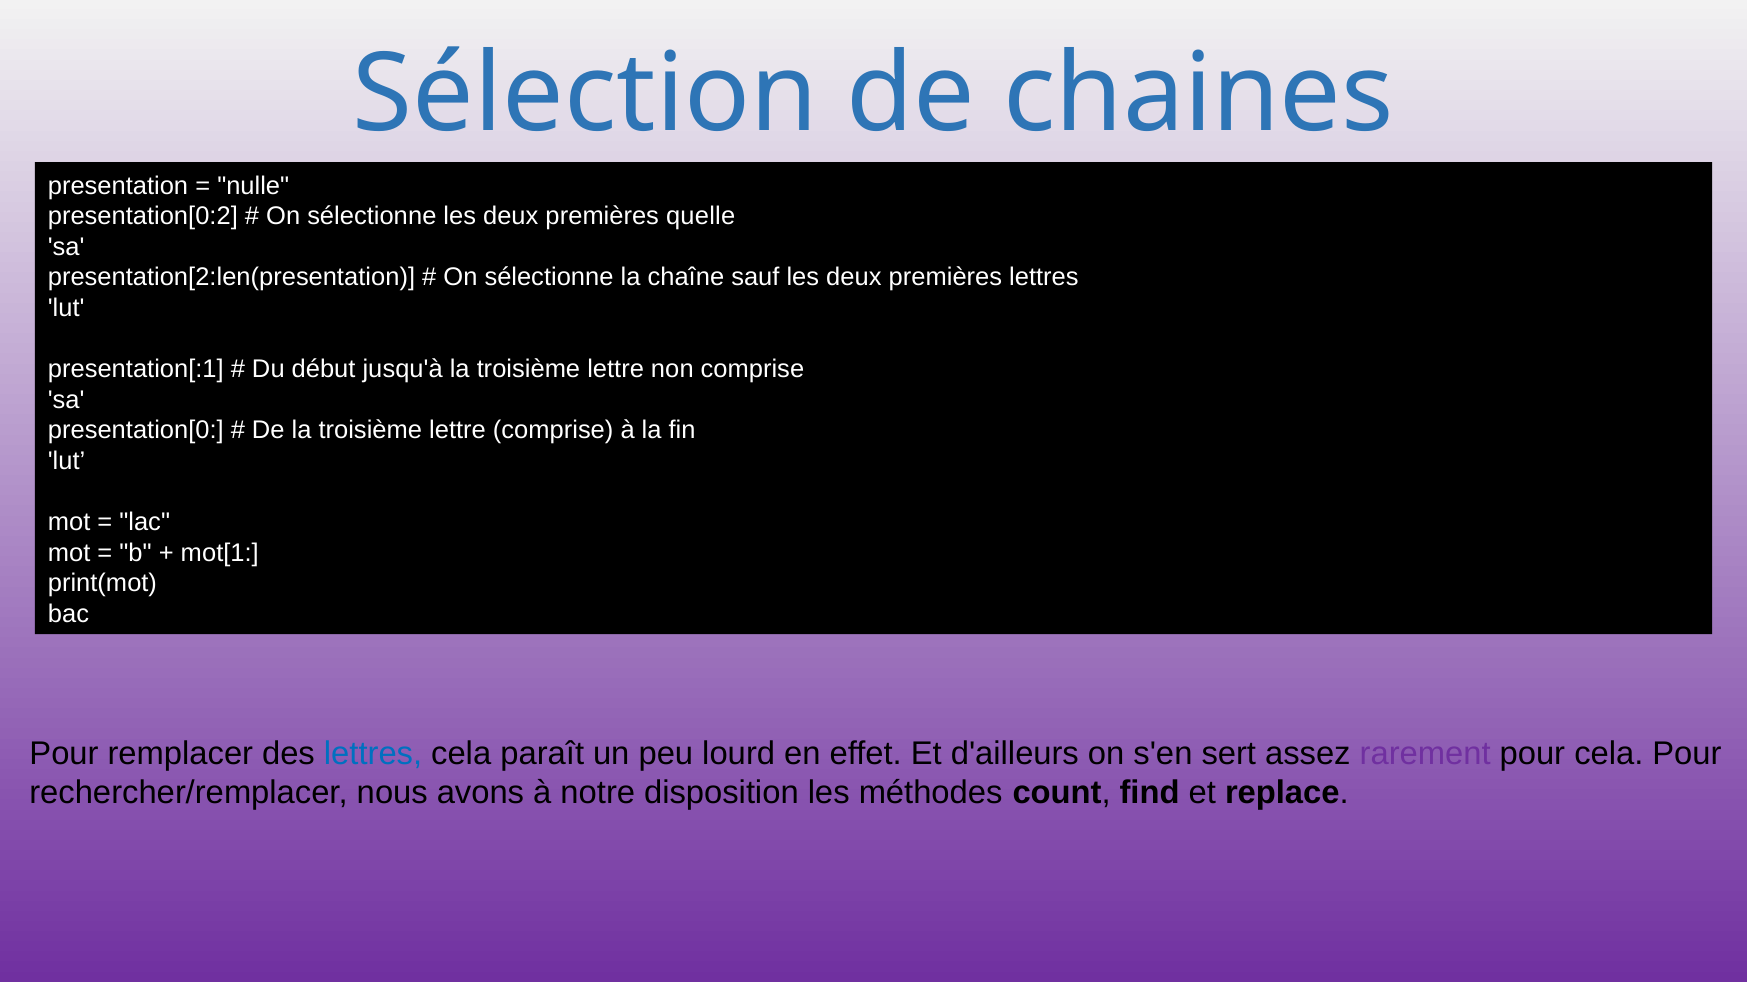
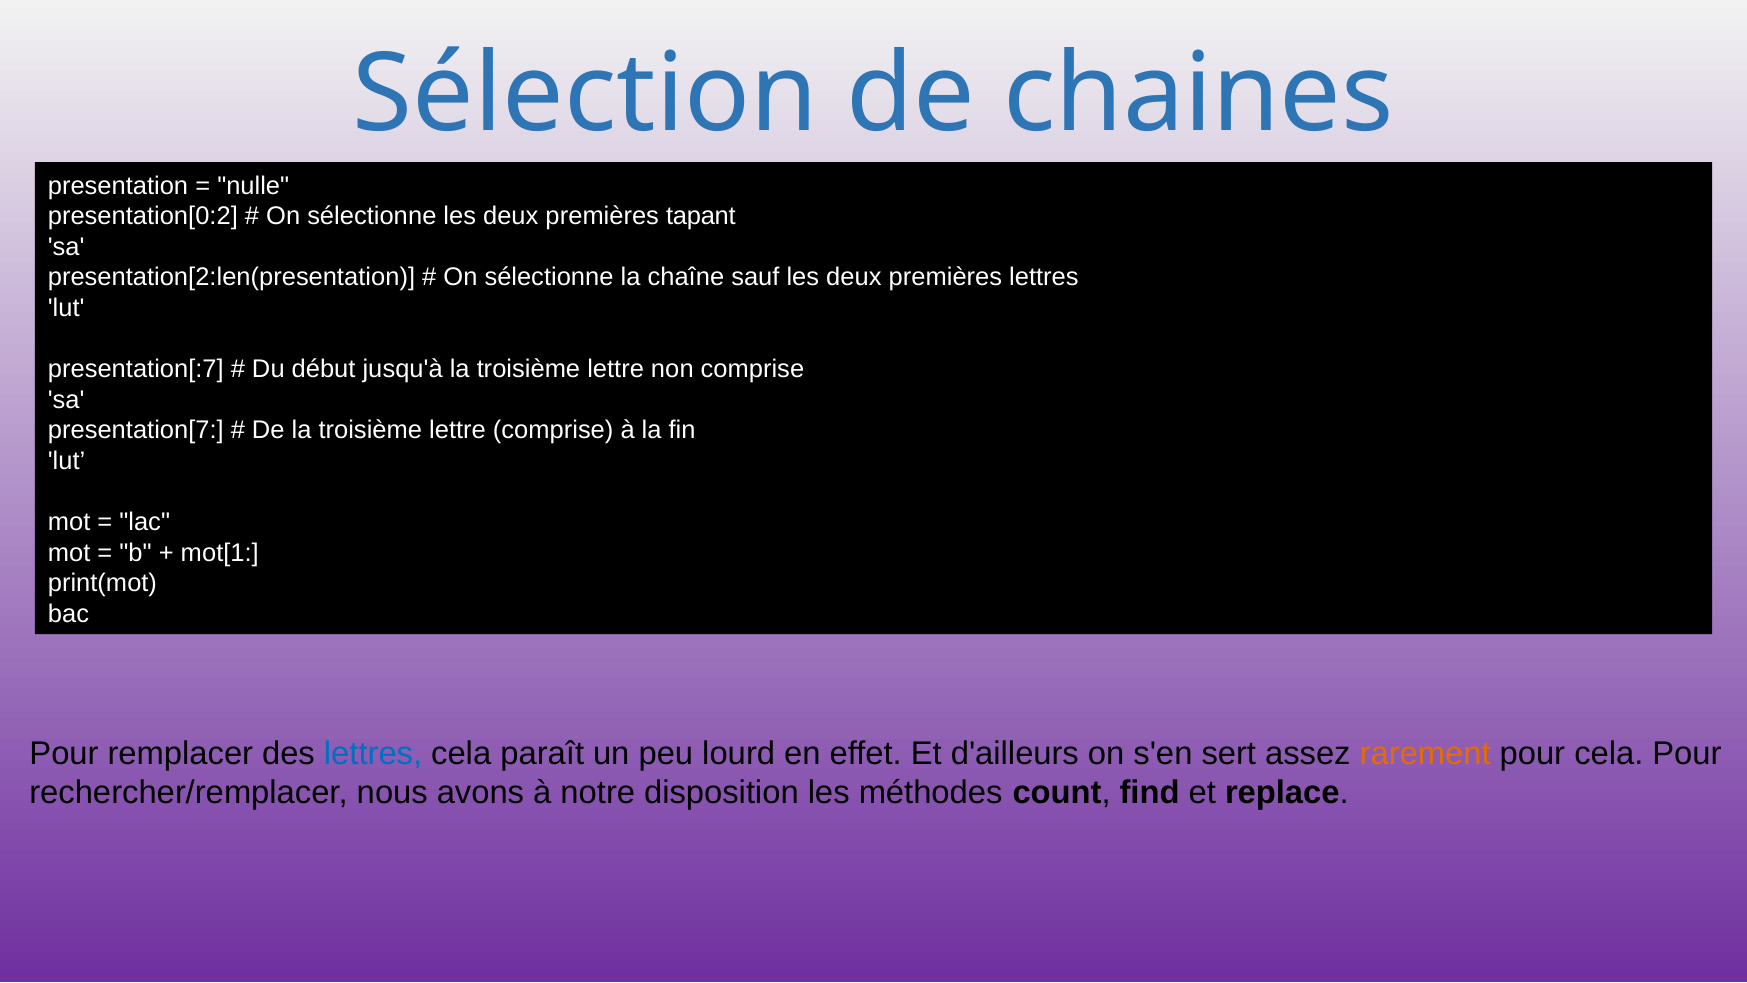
quelle: quelle -> tapant (701, 216)
presentation[:1: presentation[:1 -> presentation[:7 (136, 369)
presentation[0: presentation[0 -> presentation[7 (136, 430)
rarement colour: purple -> orange (1425, 753)
